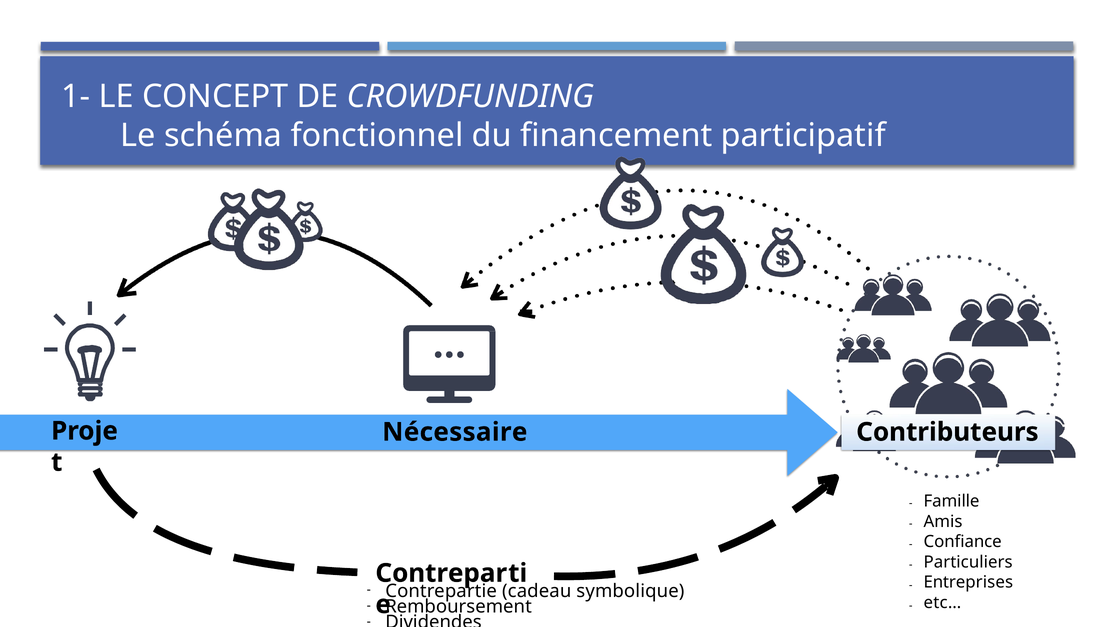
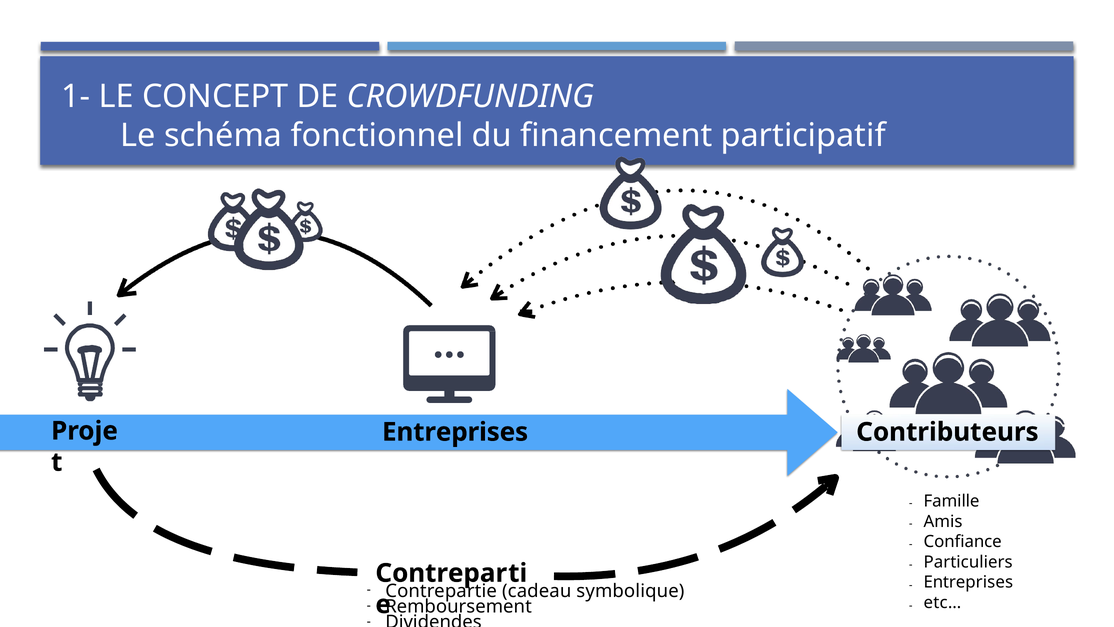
Nécessaire: Nécessaire -> Entreprises (455, 432)
